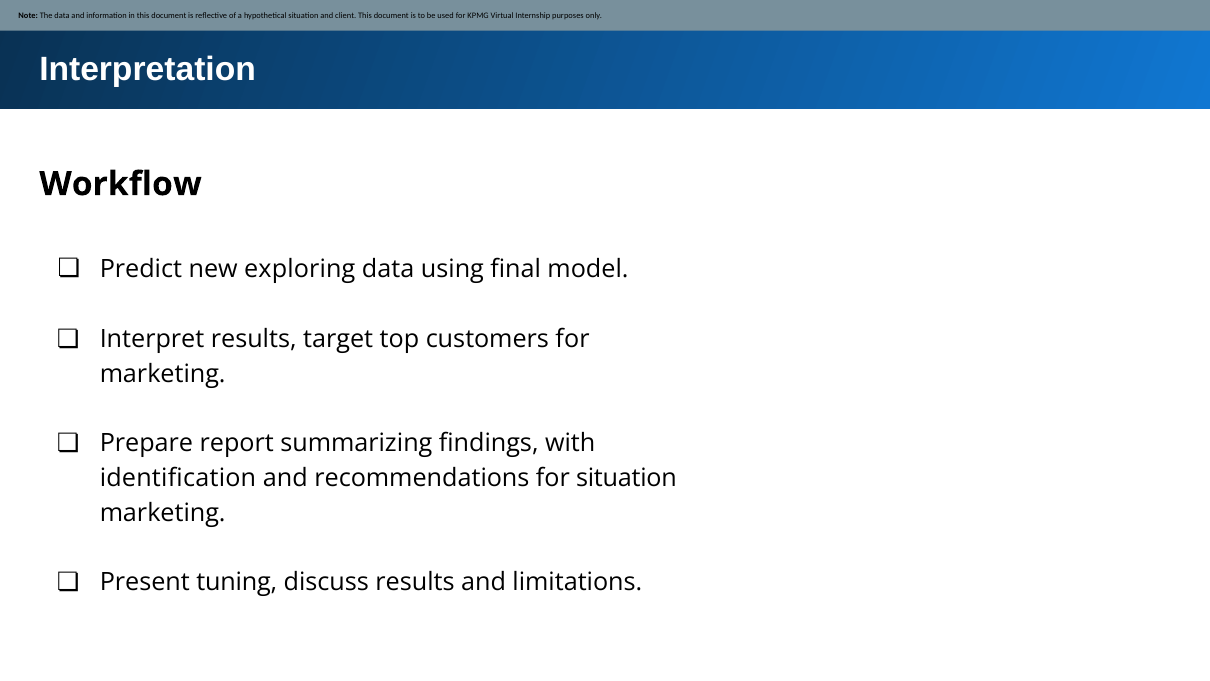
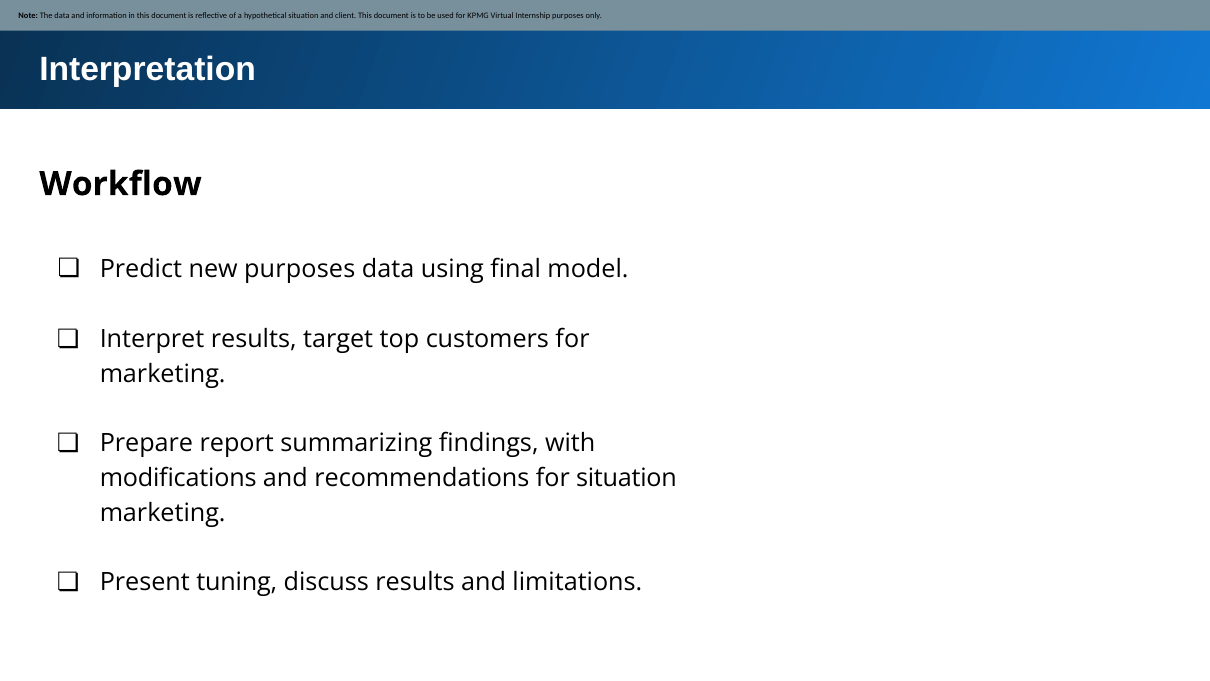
new exploring: exploring -> purposes (300, 269)
identification: identification -> modifications (178, 478)
